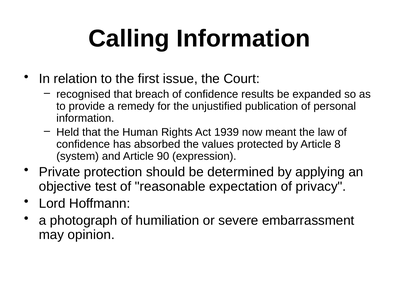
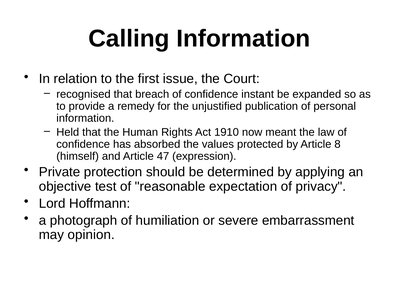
results: results -> instant (258, 94)
1939: 1939 -> 1910 (227, 132)
system: system -> himself (78, 156)
90: 90 -> 47 (163, 156)
